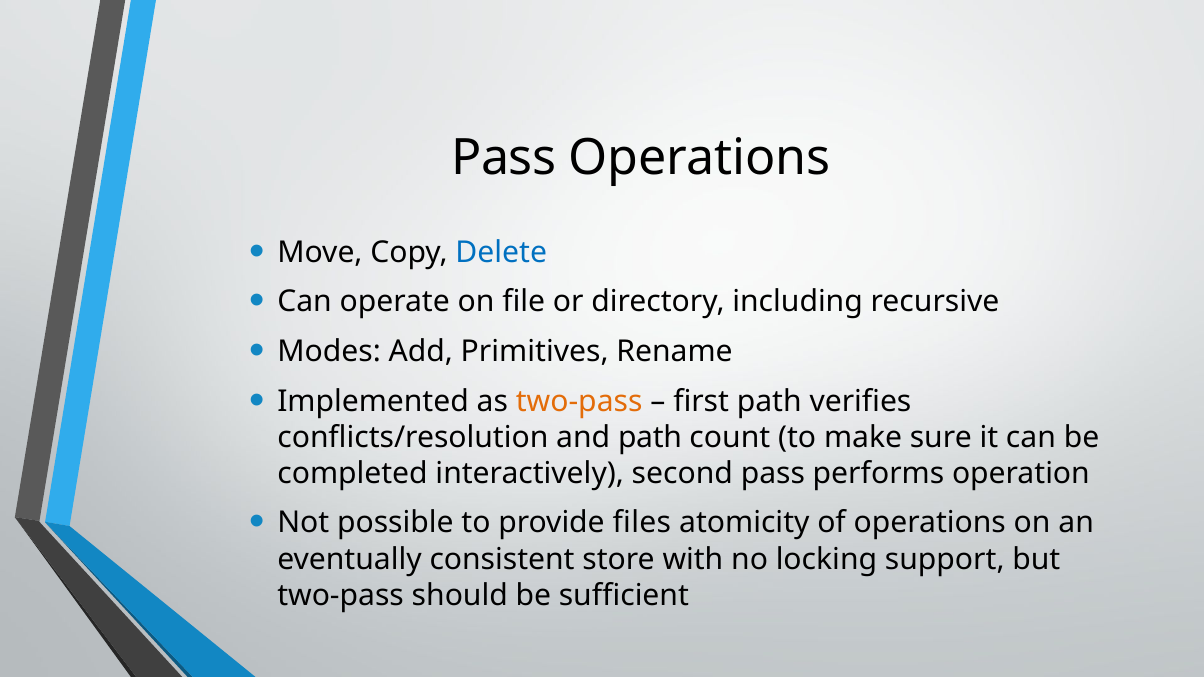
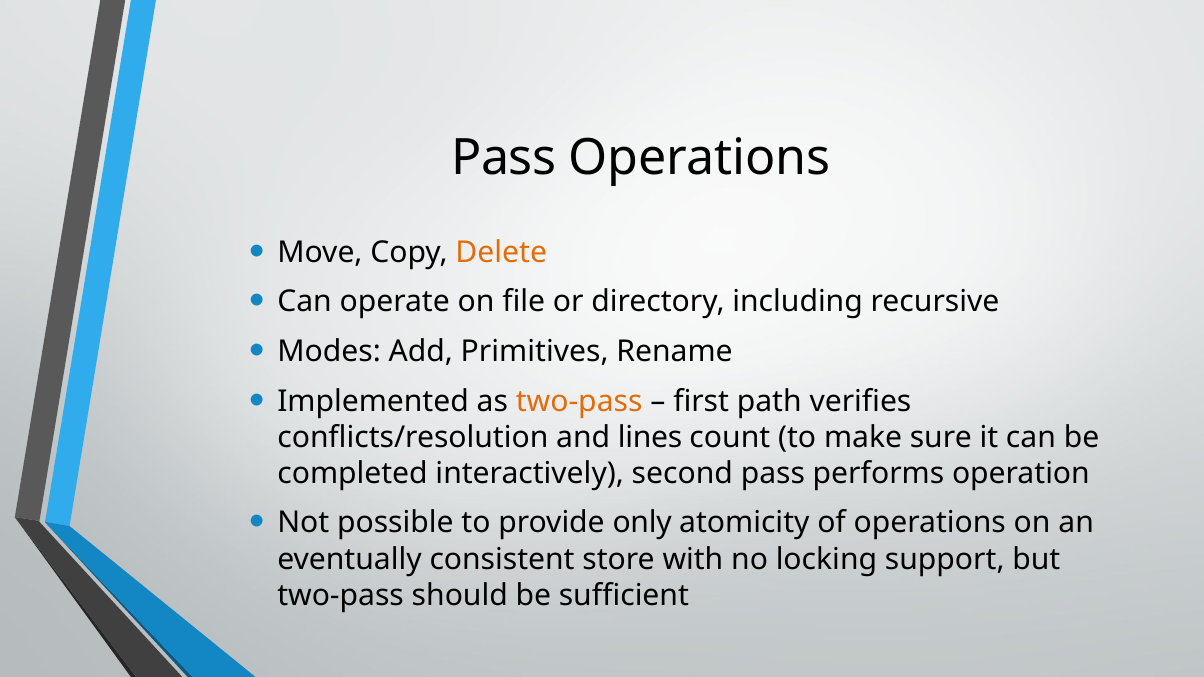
Delete colour: blue -> orange (501, 252)
and path: path -> lines (650, 437)
files: files -> only (642, 523)
